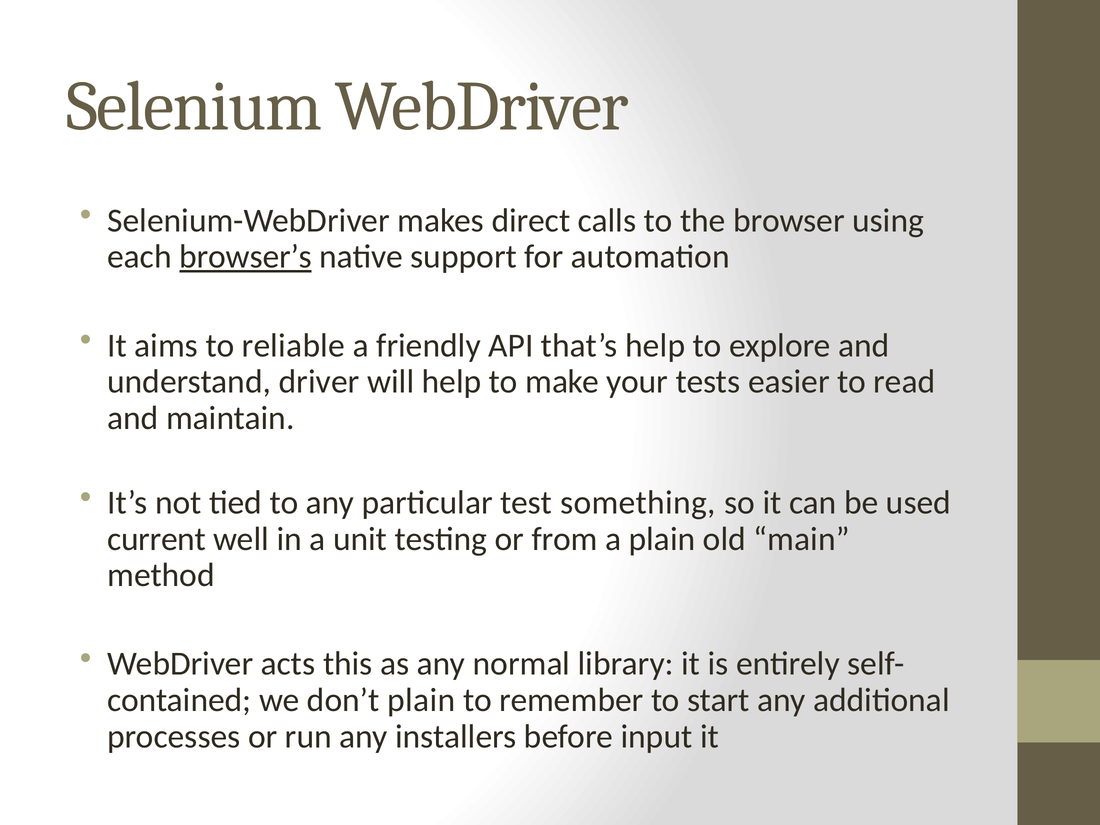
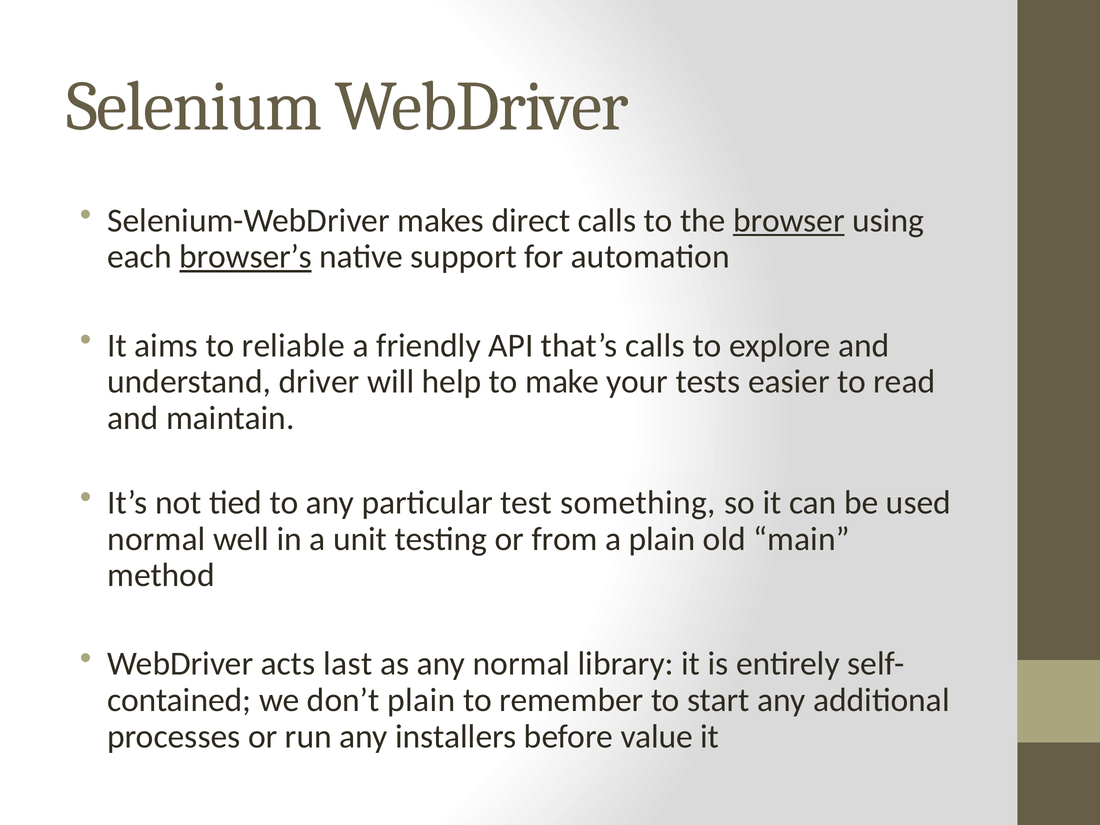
browser underline: none -> present (789, 221)
that’s help: help -> calls (655, 345)
current: current -> normal (156, 539)
this: this -> last (348, 664)
input: input -> value (657, 736)
